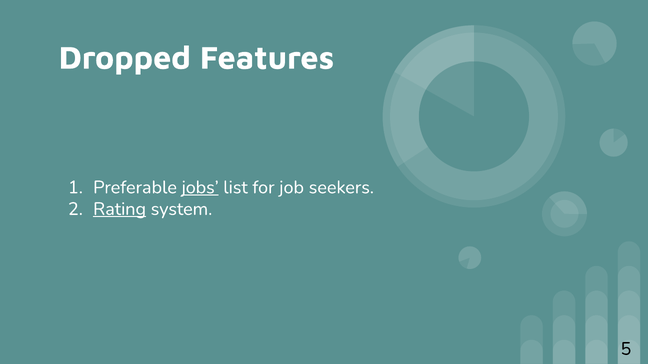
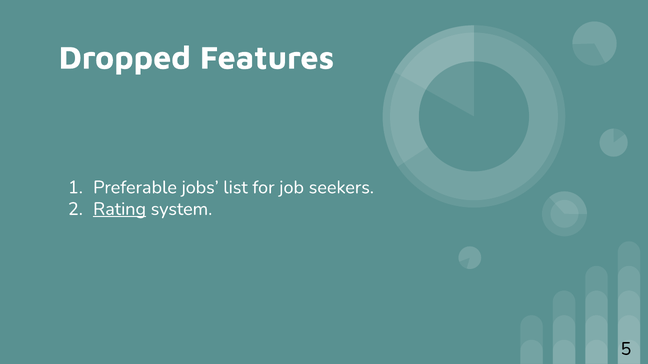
jobs underline: present -> none (200, 188)
